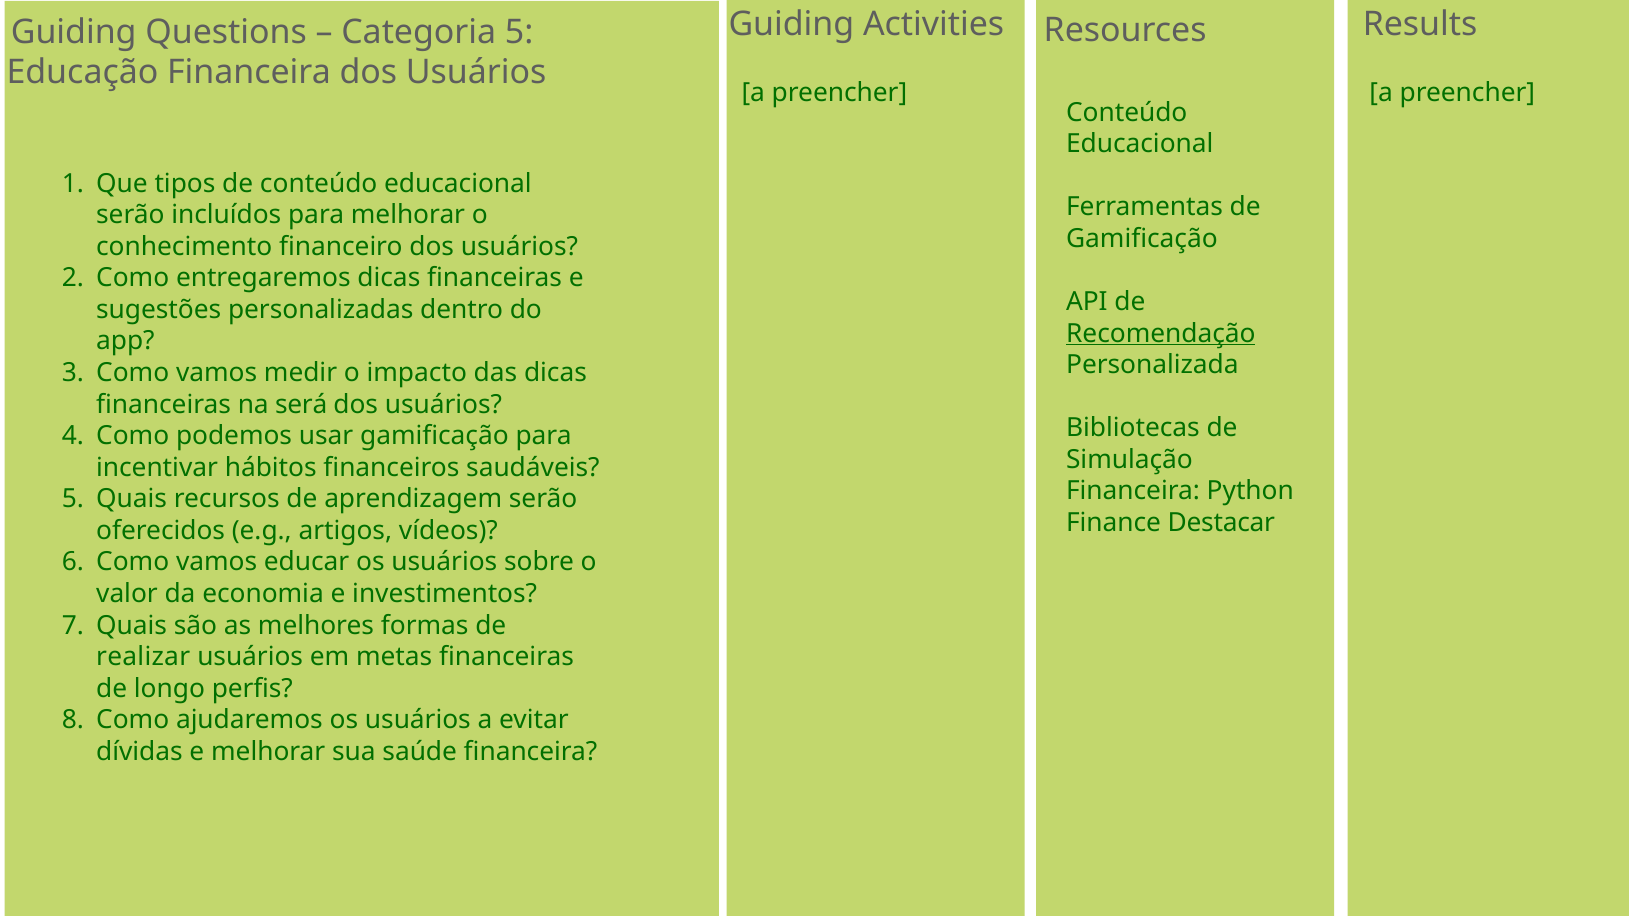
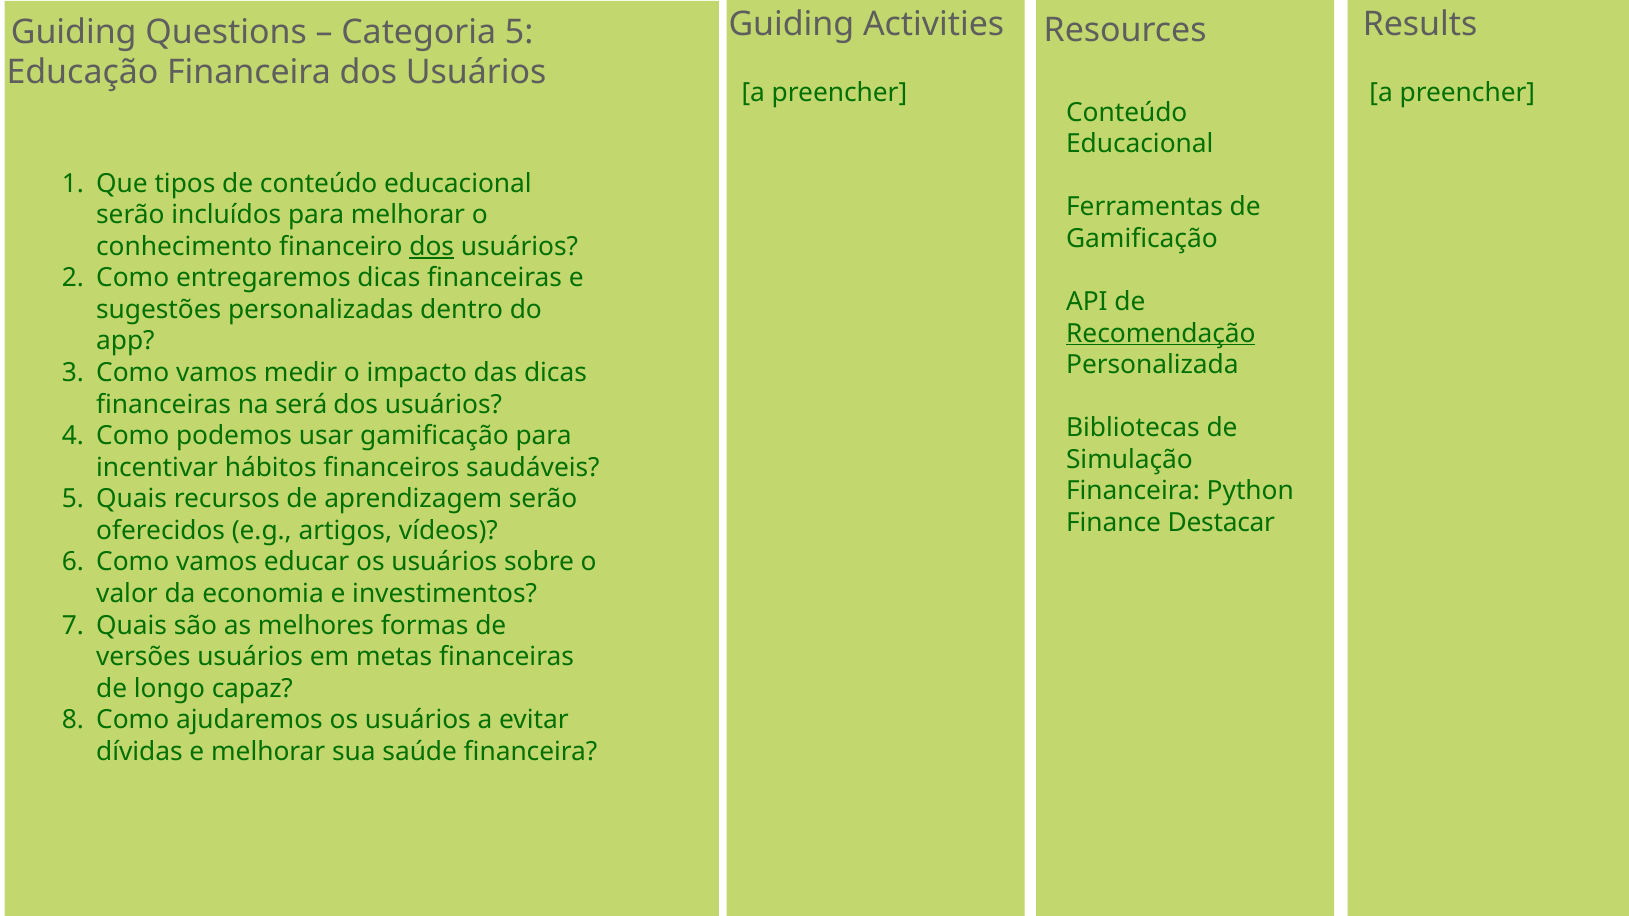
dos underline: none -> present (432, 247)
realizar: realizar -> versões (143, 657)
perfis: perfis -> capaz (252, 689)
